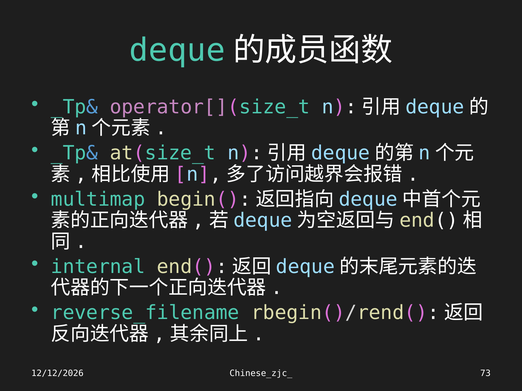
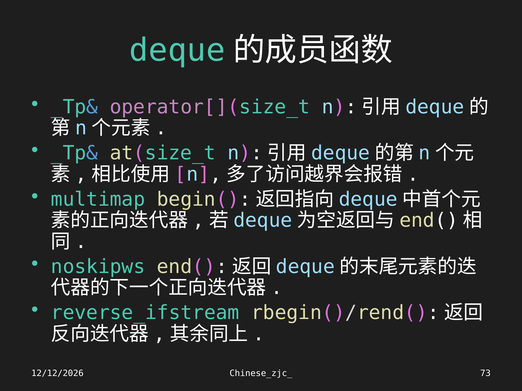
internal: internal -> noskipws (98, 267)
reverse_filename: reverse_filename -> reverse_ifstream (145, 313)
